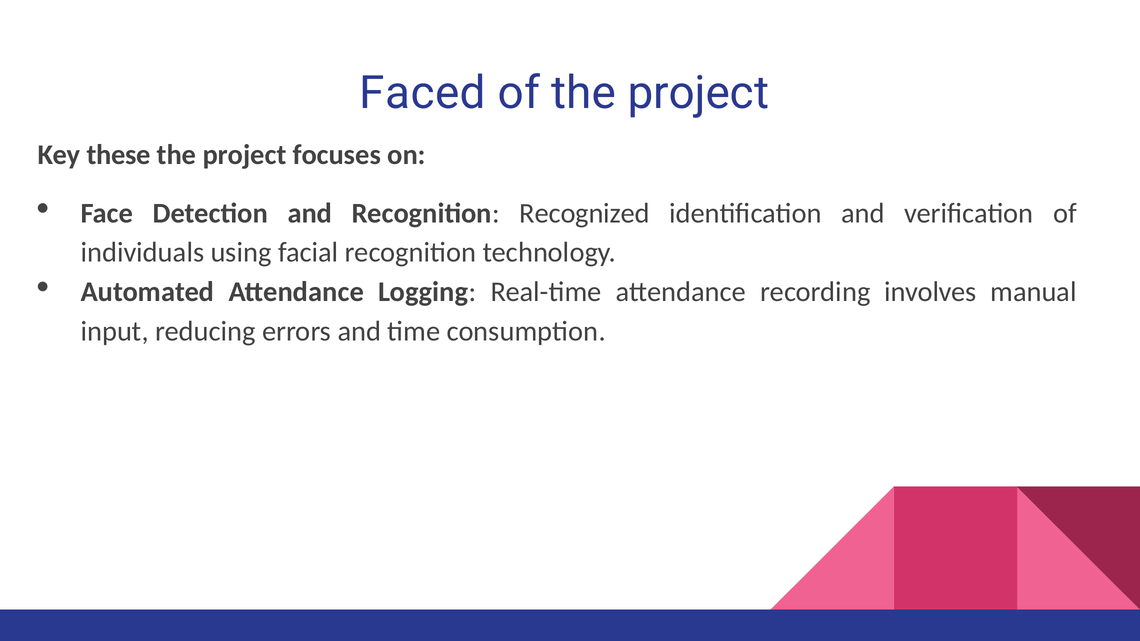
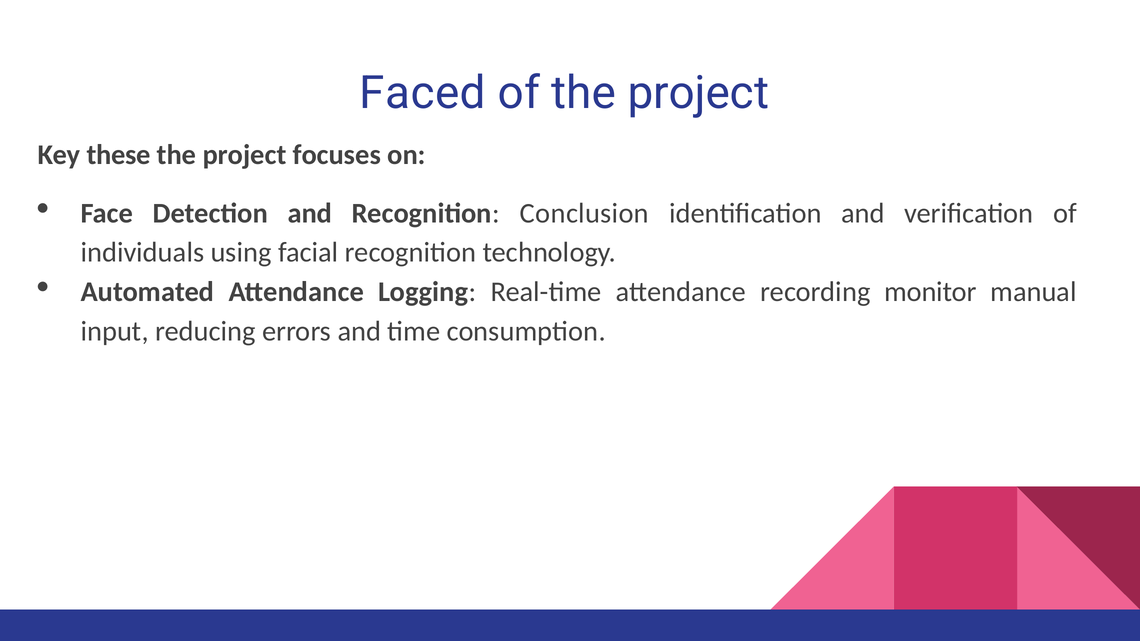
Recognized: Recognized -> Conclusion (584, 213)
involves: involves -> monitor (930, 292)
